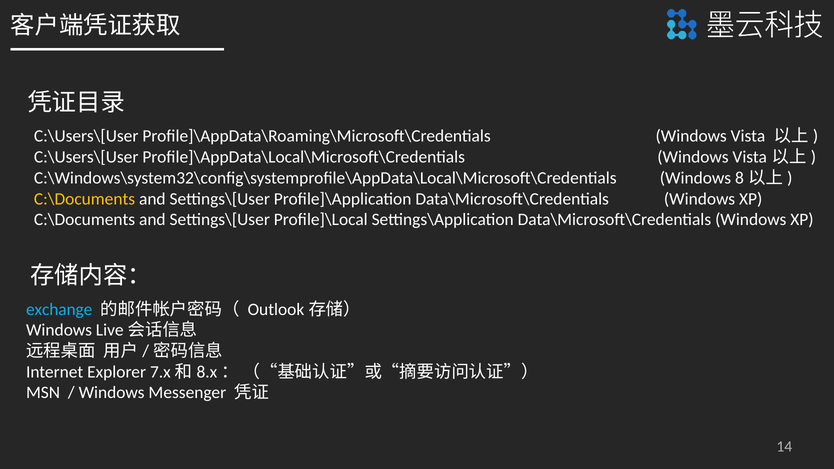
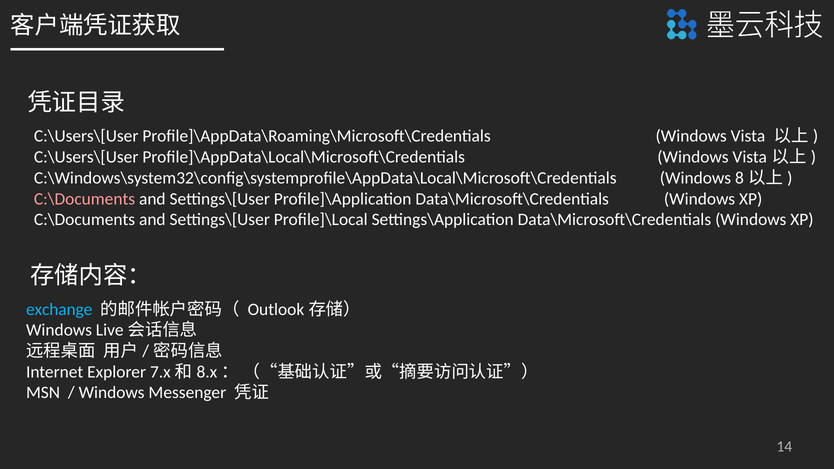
C:\Documents colour: yellow -> pink (85, 199)
